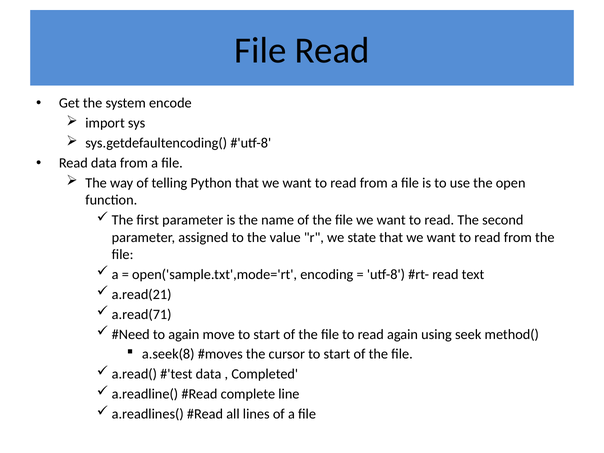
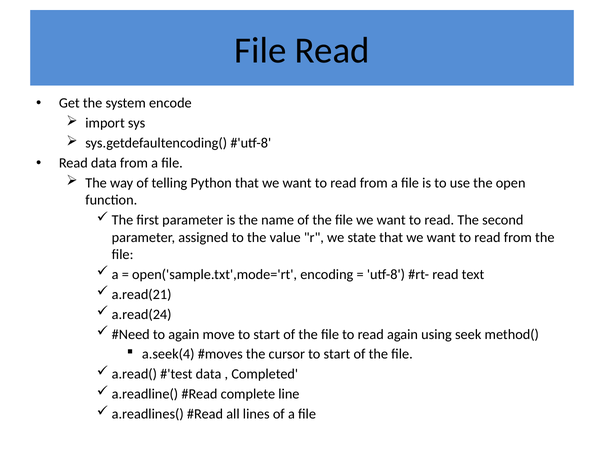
a.read(71: a.read(71 -> a.read(24 (142, 314)
a.seek(8: a.seek(8 -> a.seek(4 (168, 354)
